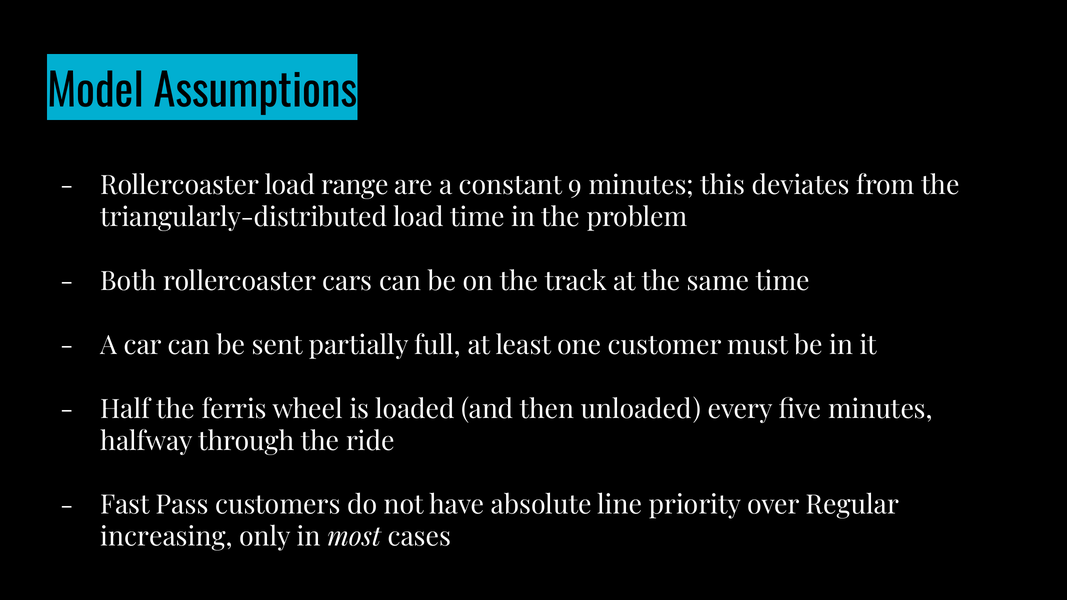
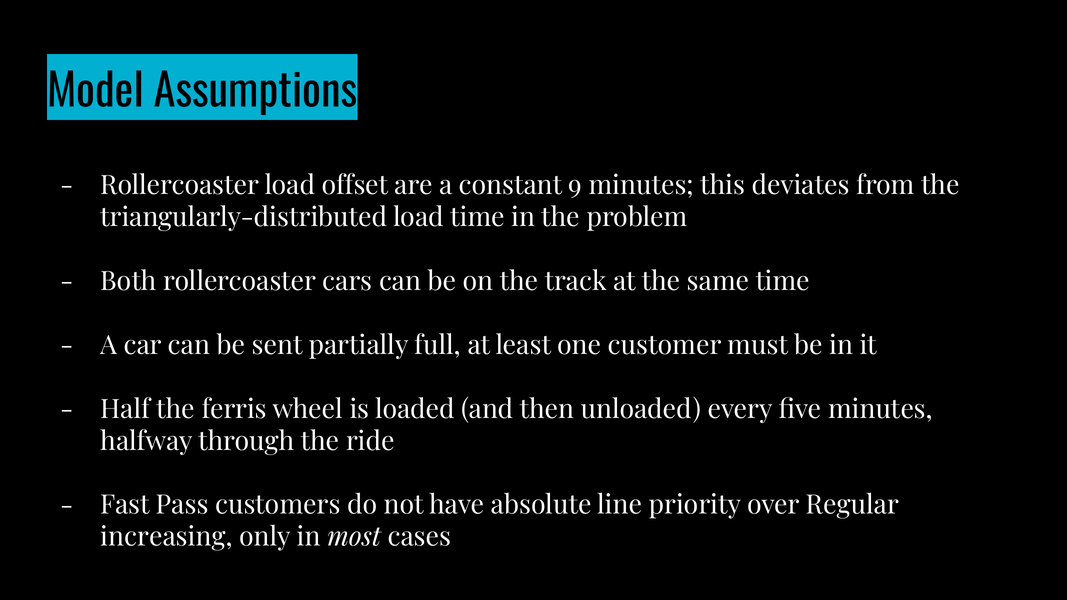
range: range -> offset (355, 185)
